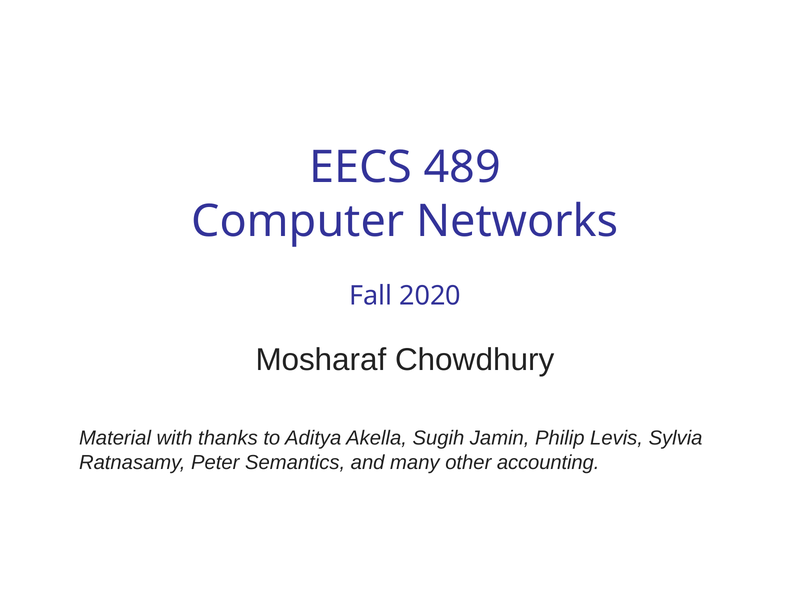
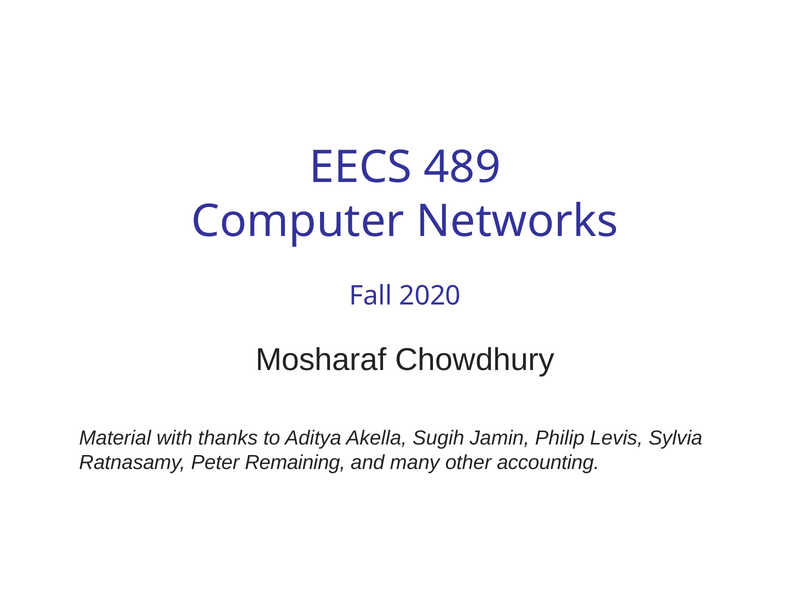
Semantics: Semantics -> Remaining (295, 462)
